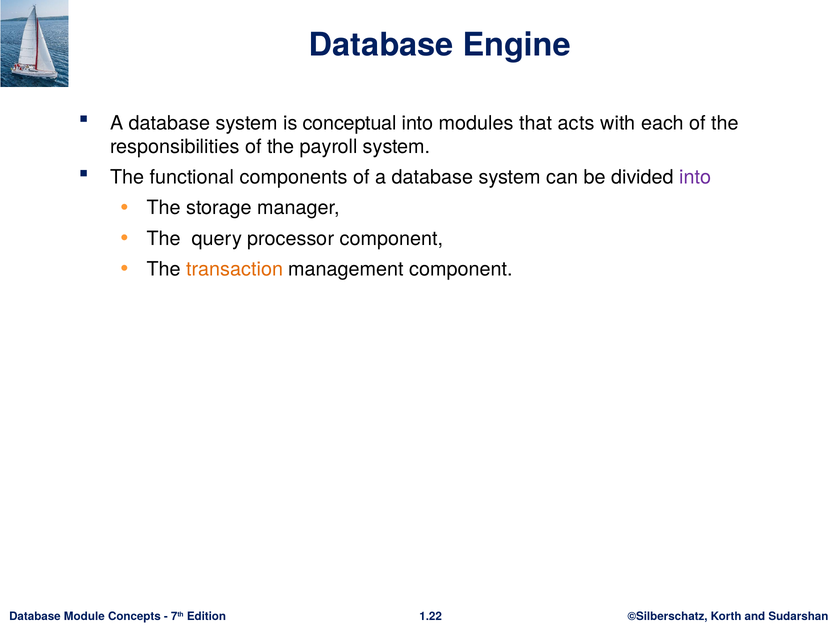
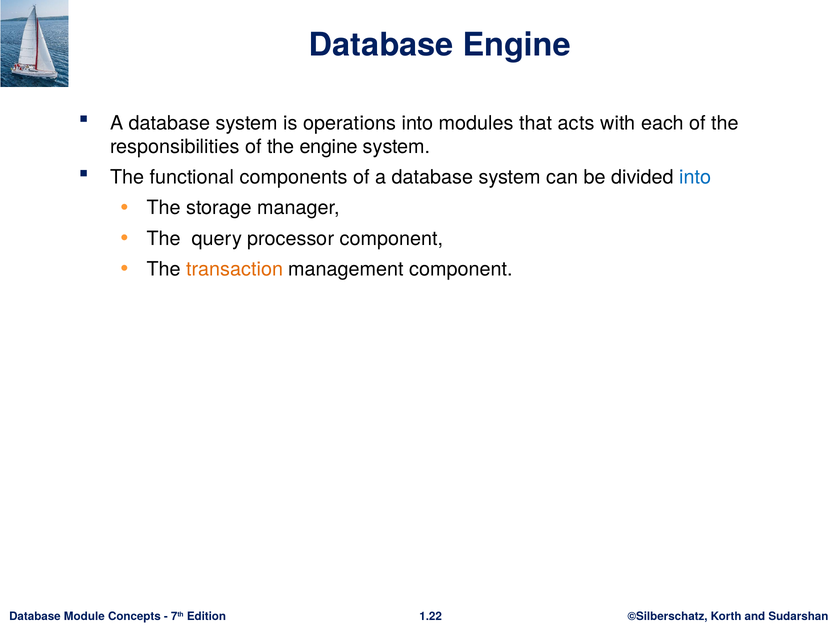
conceptual: conceptual -> operations (350, 123)
the payroll: payroll -> engine (329, 147)
into colour: purple -> blue (695, 178)
